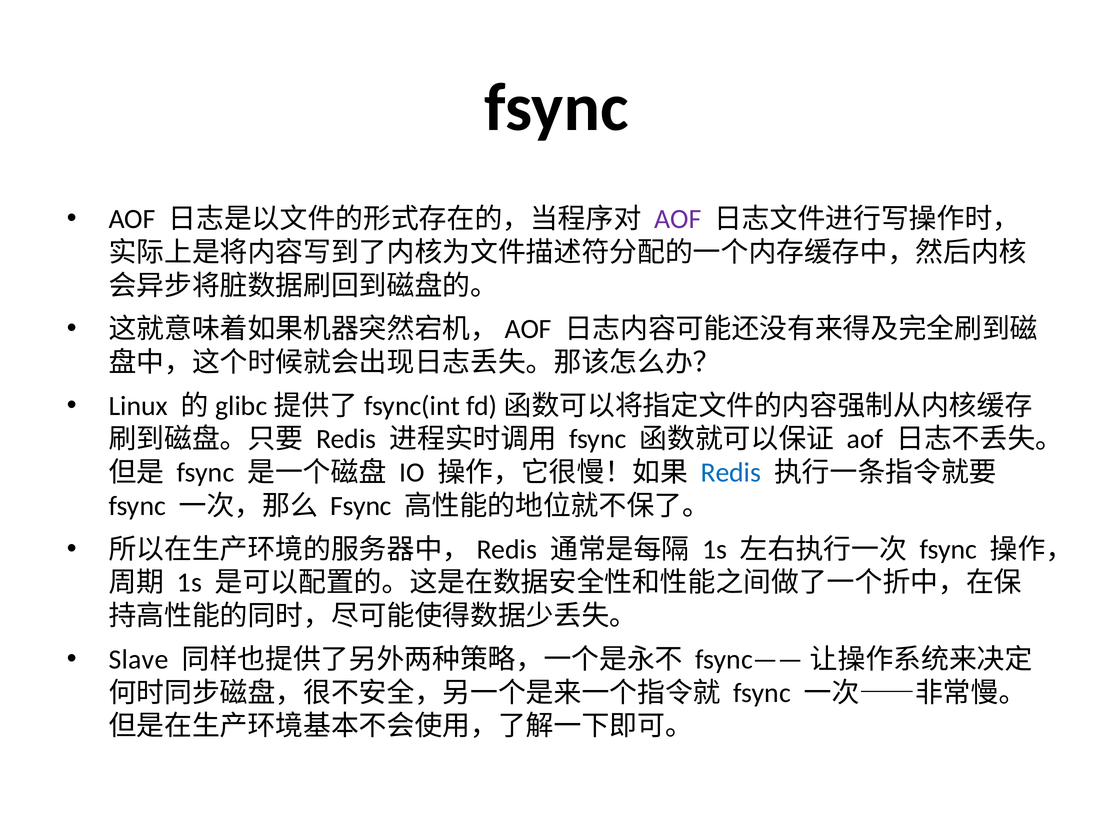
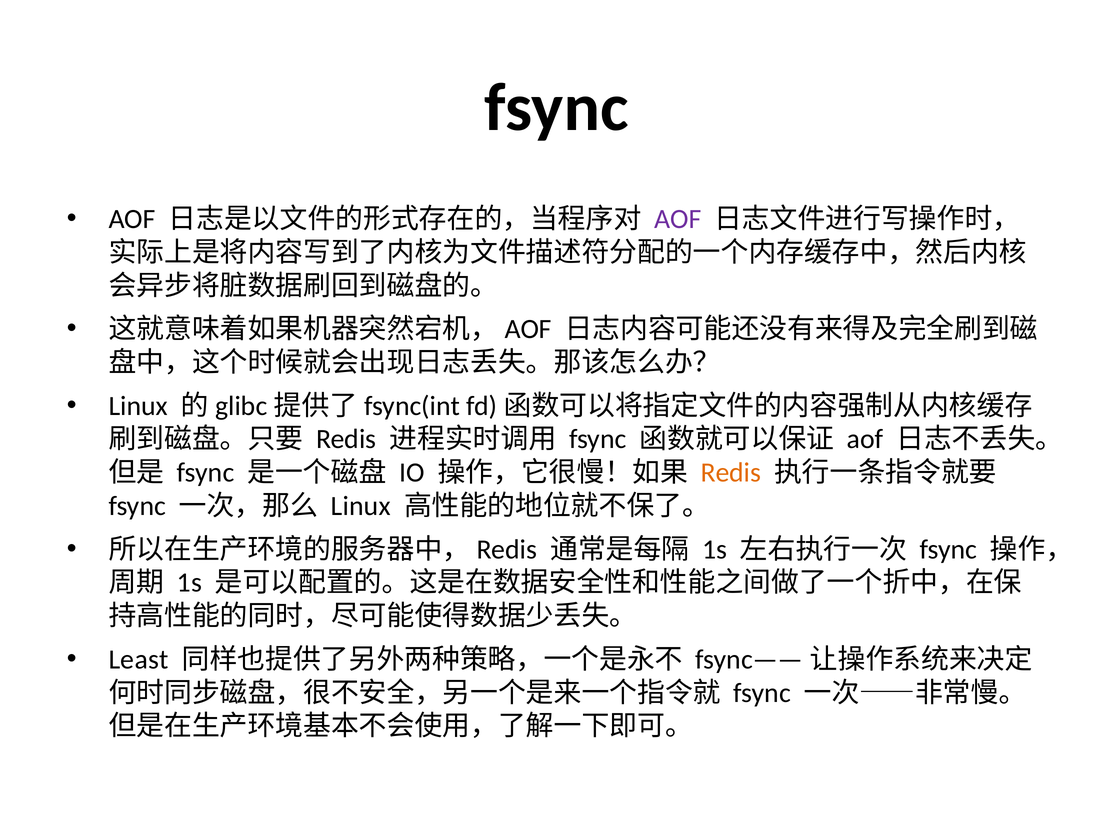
Redis colour: blue -> orange (731, 473)
Fsync: Fsync -> Linux (361, 506)
Slave: Slave -> Least (139, 659)
